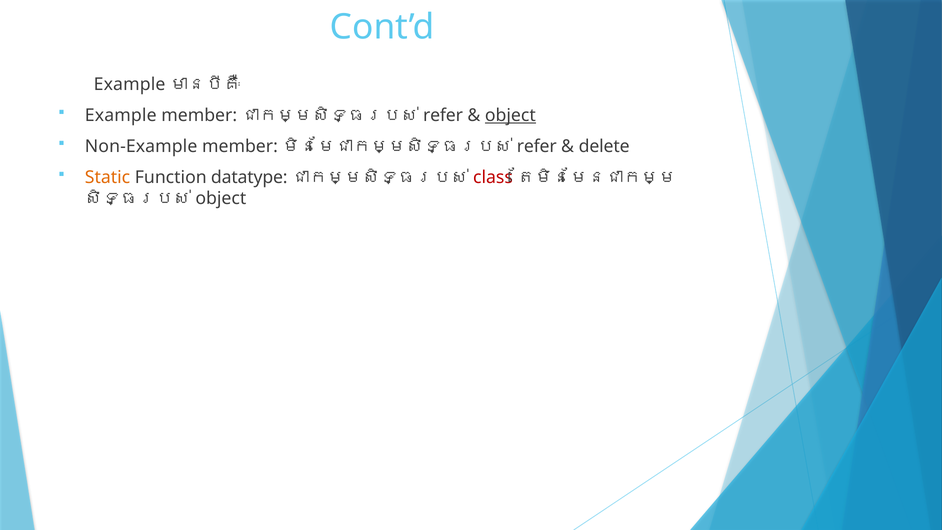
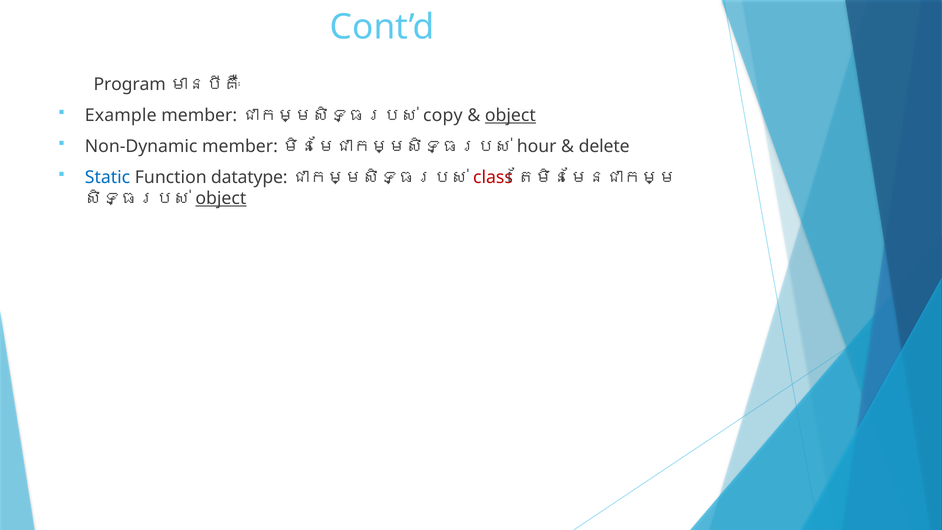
Example: Example -> Program (130, 84)
refer: refer -> copy (443, 115)
Non-Example: Non-Example -> Non-Dynamic (141, 146)
refer: refer -> hour (537, 146)
Static colour: orange -> blue (108, 177)
object underline: none -> present (221, 198)
